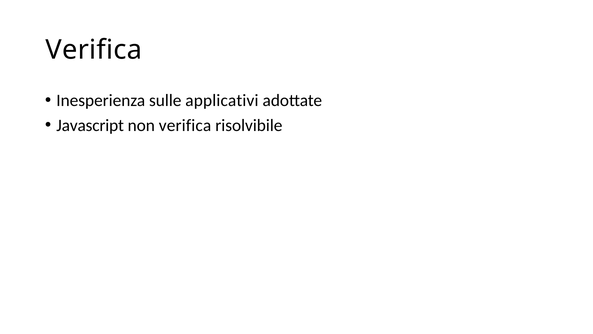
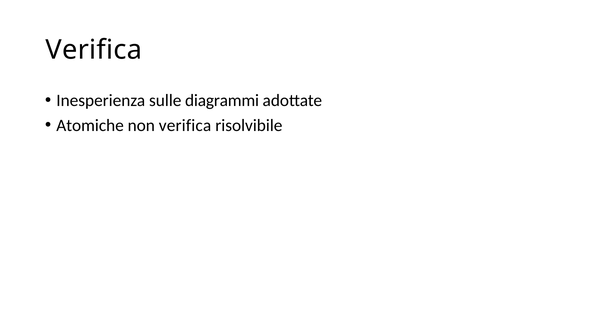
applicativi: applicativi -> diagrammi (222, 100)
Javascript: Javascript -> Atomiche (90, 125)
